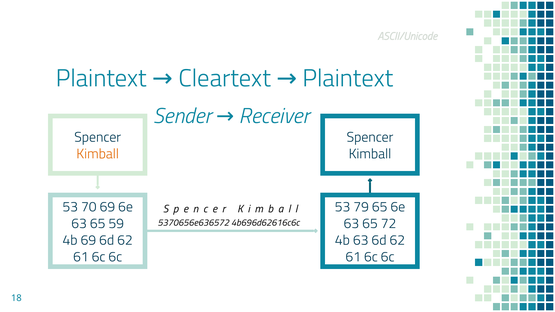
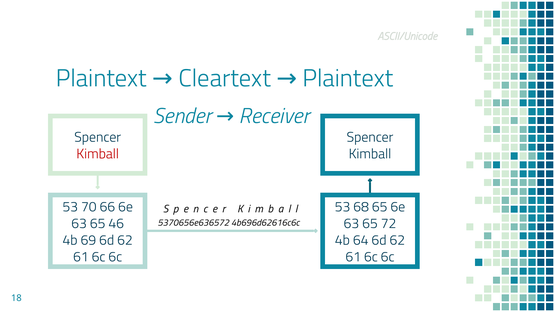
Kimball colour: orange -> red (98, 154)
70 69: 69 -> 66 (107, 207)
79: 79 -> 68 (361, 207)
59: 59 -> 46 (116, 224)
4b 63: 63 -> 64 (361, 240)
